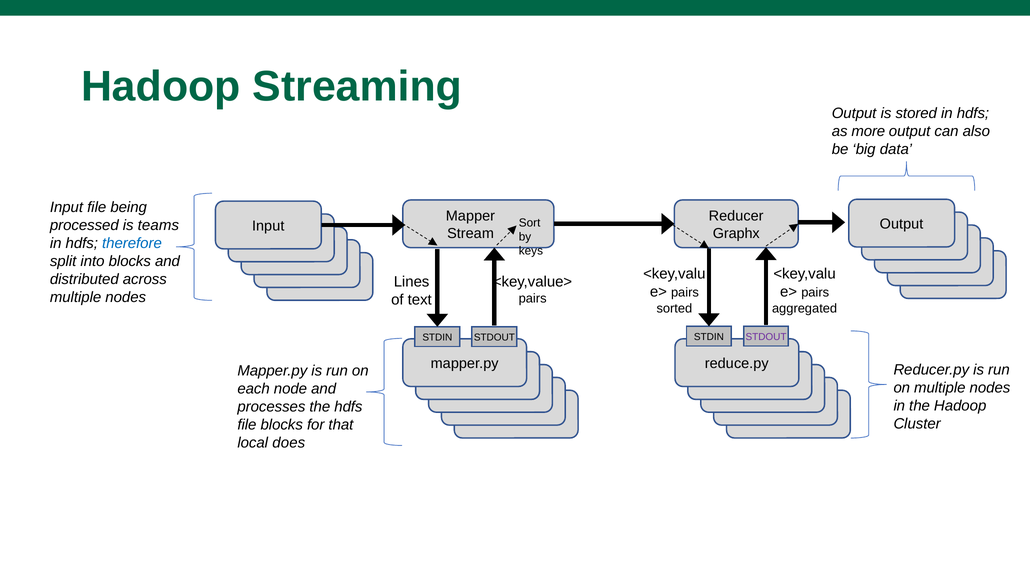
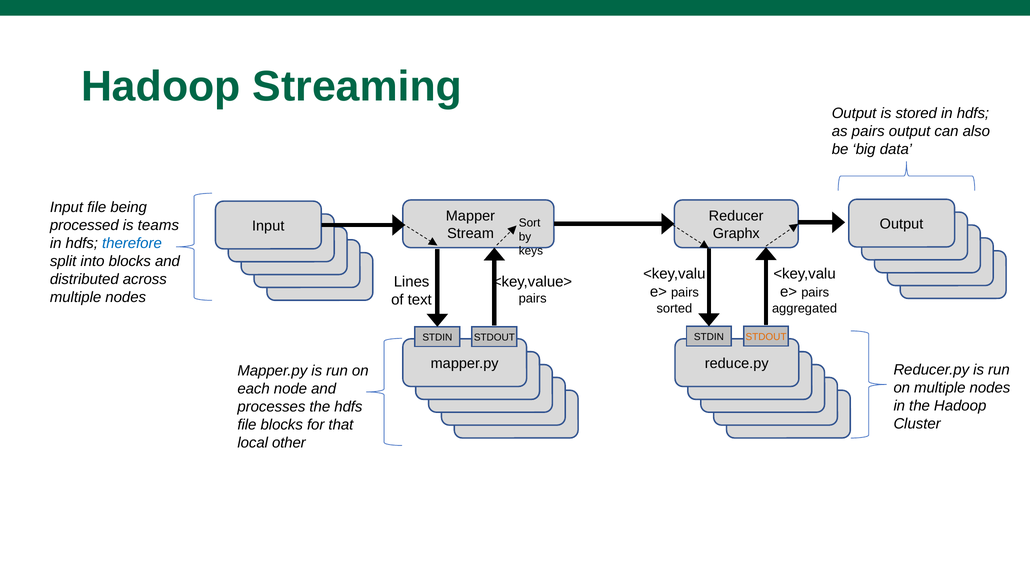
as more: more -> pairs (868, 131)
STDOUT colour: purple -> orange (766, 337)
does: does -> other (289, 443)
